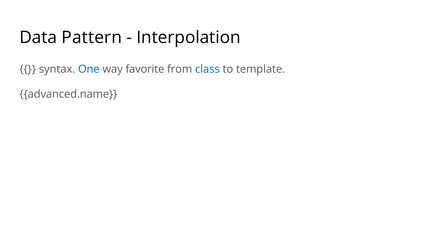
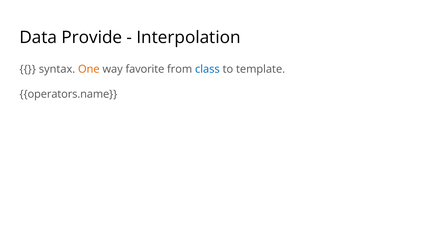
Pattern: Pattern -> Provide (92, 37)
One colour: blue -> orange (89, 70)
advanced.name: advanced.name -> operators.name (68, 95)
